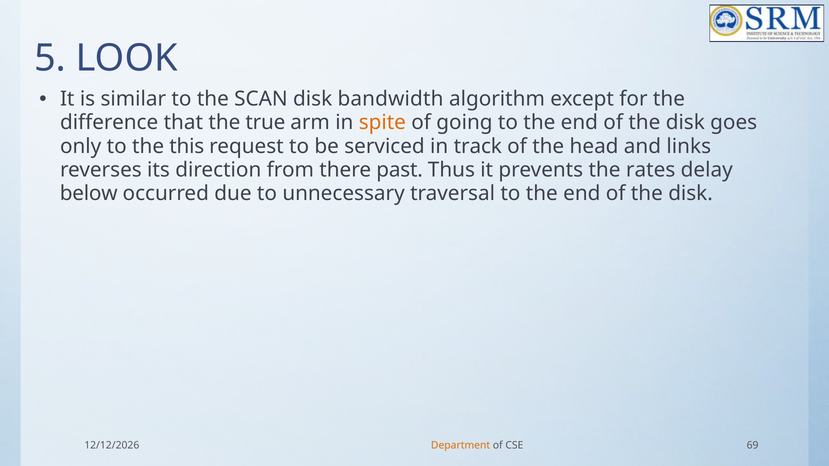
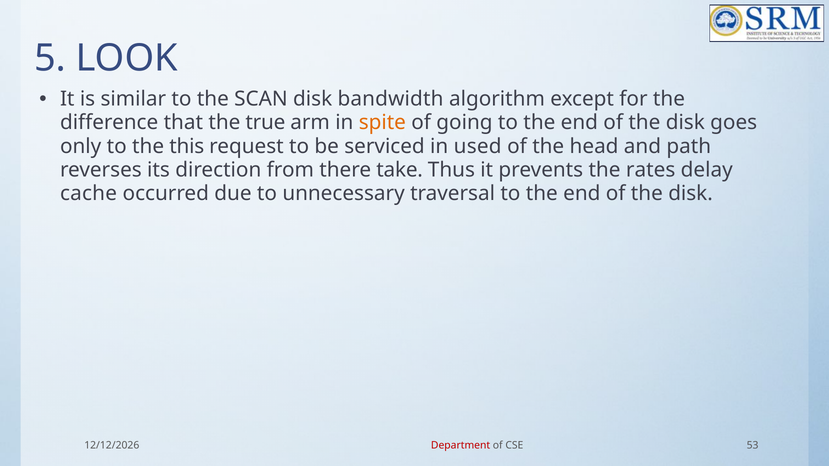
track: track -> used (478, 146)
links: links -> path (689, 146)
past: past -> take (400, 170)
below: below -> cache (89, 194)
Department colour: orange -> red (461, 446)
69: 69 -> 53 (753, 446)
